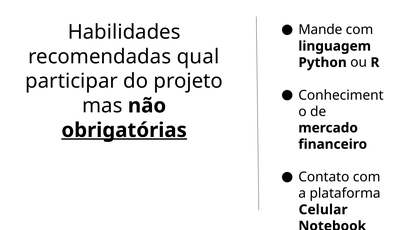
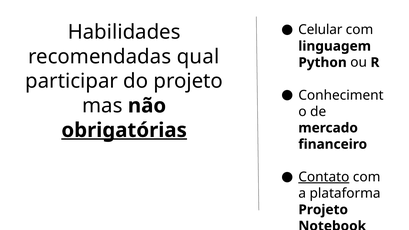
Mande: Mande -> Celular (320, 30)
Contato underline: none -> present (324, 177)
Celular: Celular -> Projeto (323, 210)
